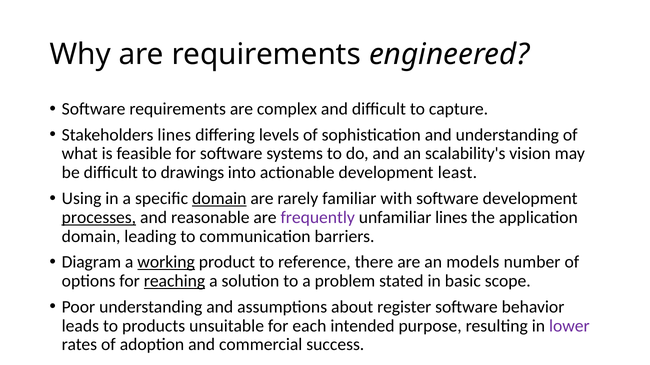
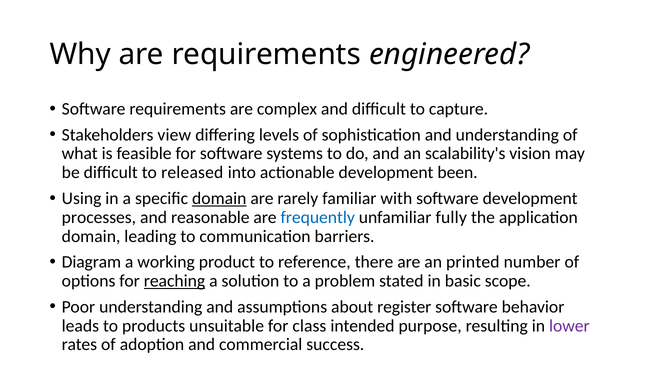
Stakeholders lines: lines -> view (174, 135)
drawings: drawings -> released (192, 173)
least: least -> been (458, 173)
processes underline: present -> none (99, 218)
frequently colour: purple -> blue (318, 218)
unfamiliar lines: lines -> fully (451, 218)
working underline: present -> none (166, 262)
models: models -> printed (473, 262)
each: each -> class (309, 326)
